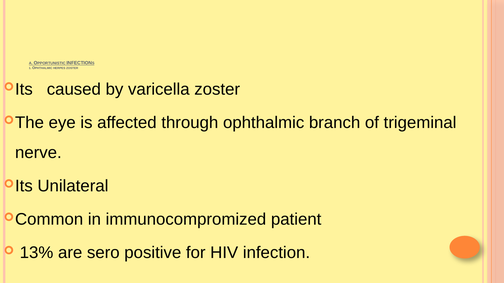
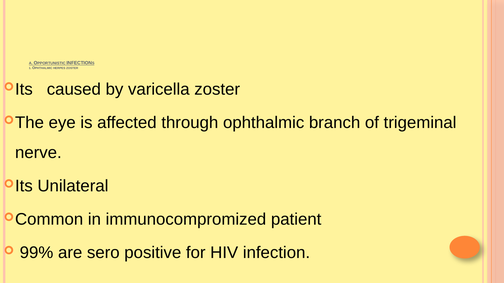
13%: 13% -> 99% (37, 253)
